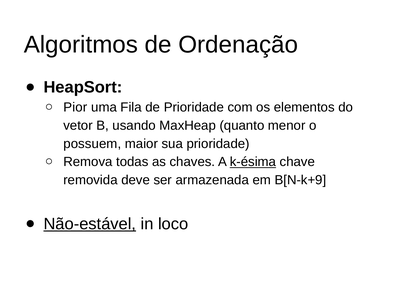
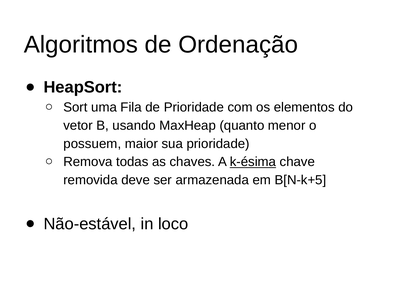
Pior: Pior -> Sort (75, 107)
B[N-k+9: B[N-k+9 -> B[N-k+5 (300, 180)
Não-estável underline: present -> none (90, 224)
